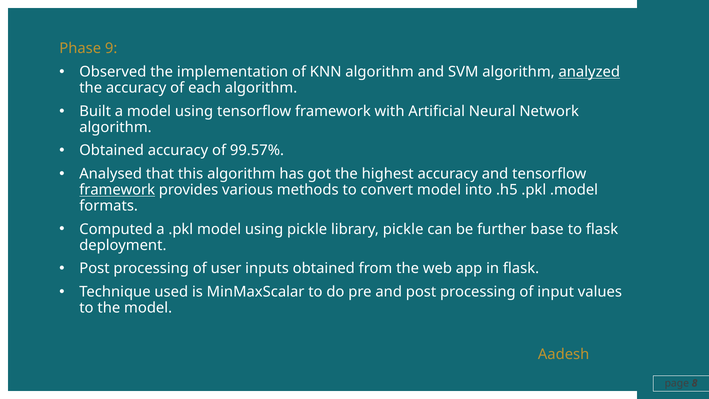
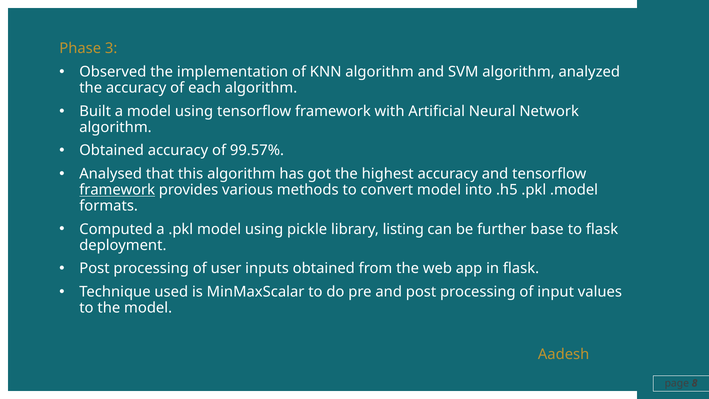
9: 9 -> 3 (111, 49)
analyzed underline: present -> none (589, 72)
library pickle: pickle -> listing (403, 229)
